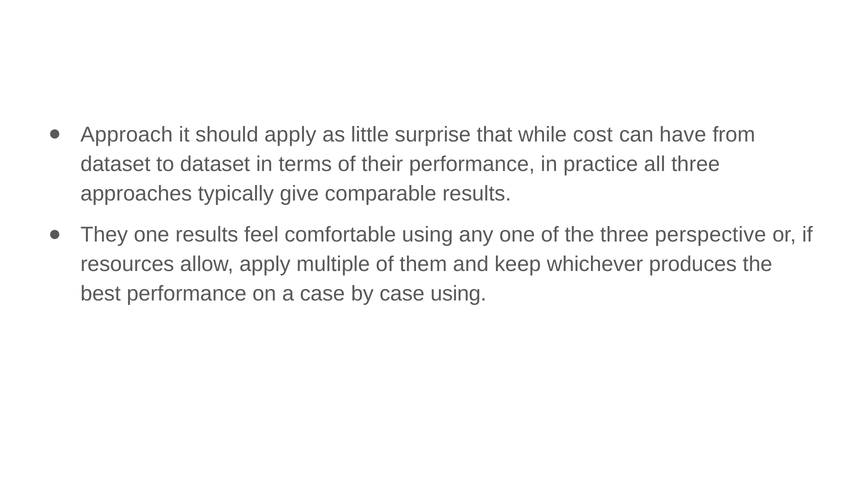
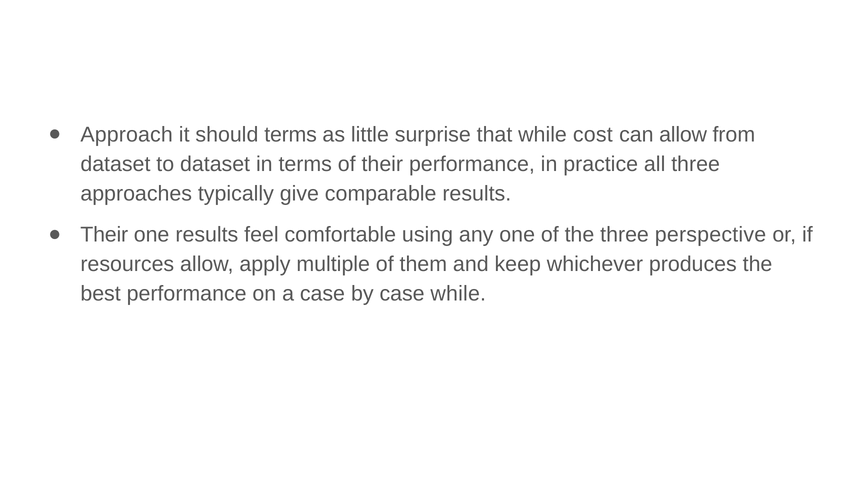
should apply: apply -> terms (291, 134)
can have: have -> allow (683, 134)
They: They -> Their (104, 235)
case using: using -> while (458, 294)
